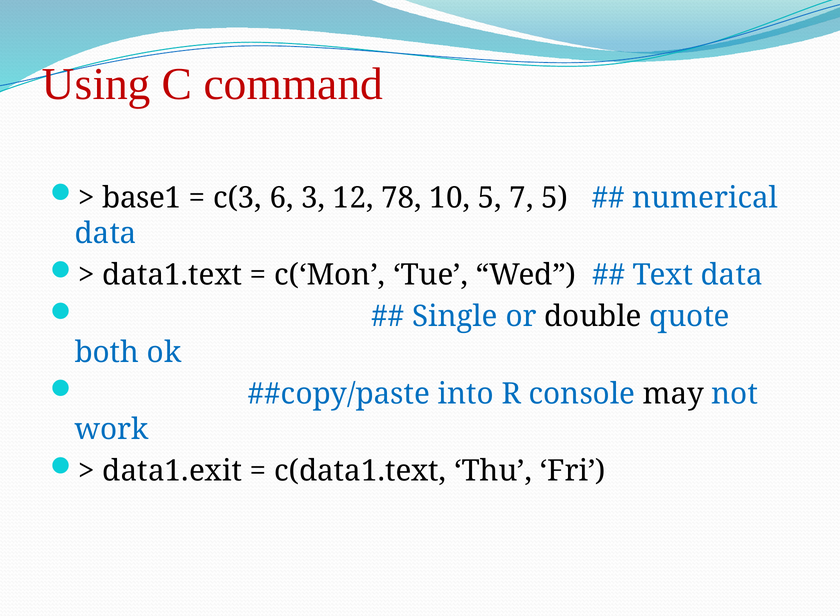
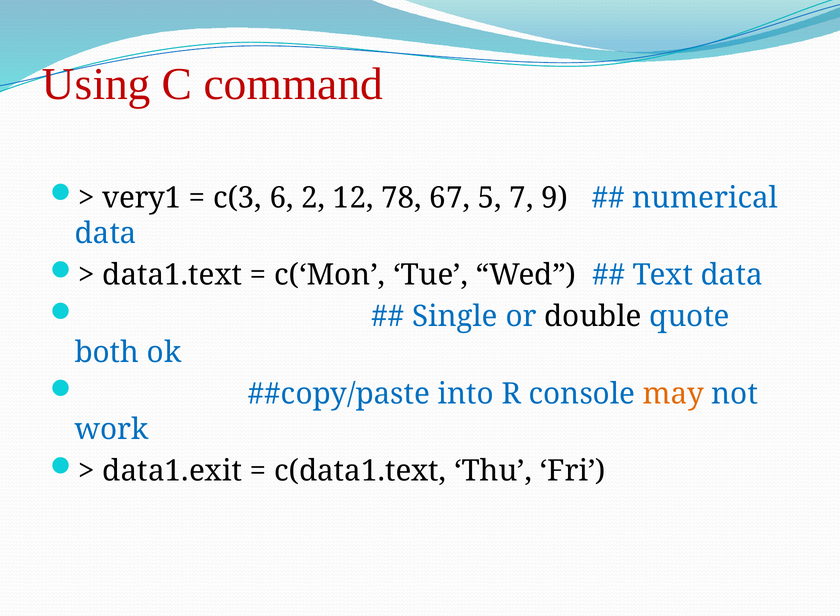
base1: base1 -> very1 (142, 198)
3: 3 -> 2 (313, 198)
10: 10 -> 67 (450, 198)
7 5: 5 -> 9 (555, 198)
may colour: black -> orange (673, 393)
